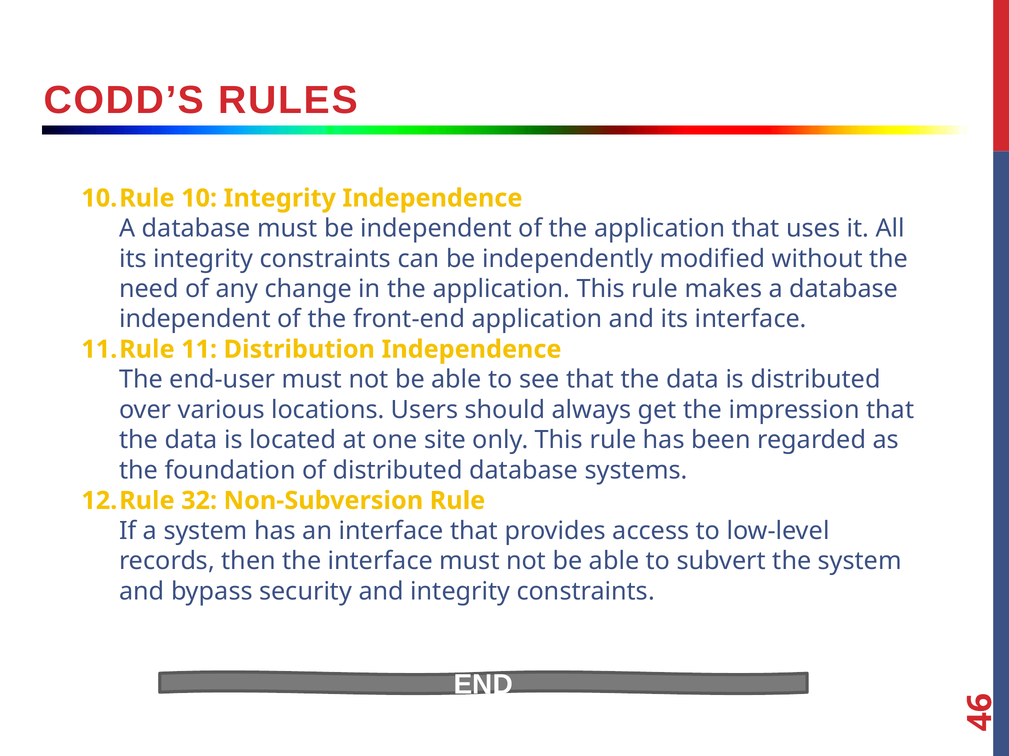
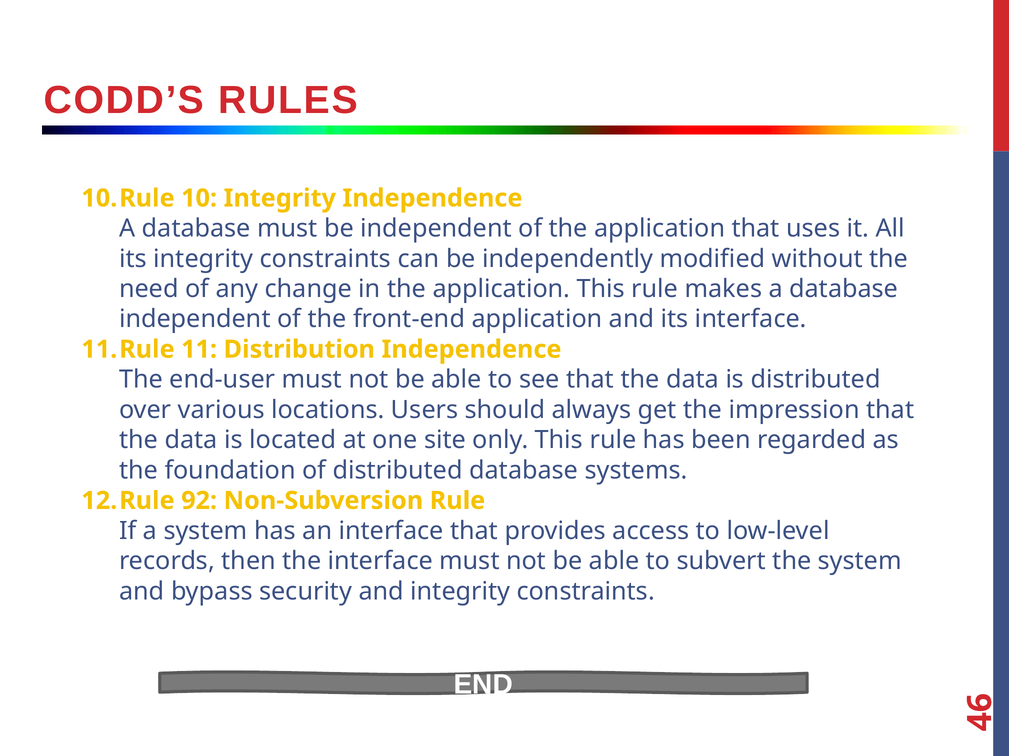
32: 32 -> 92 (199, 501)
